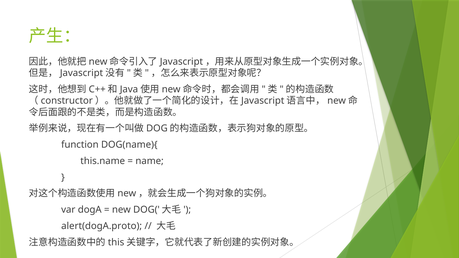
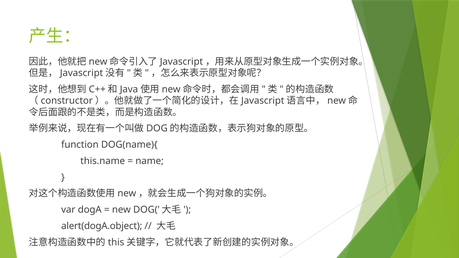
alert(dogA.proto: alert(dogA.proto -> alert(dogA.object (102, 226)
